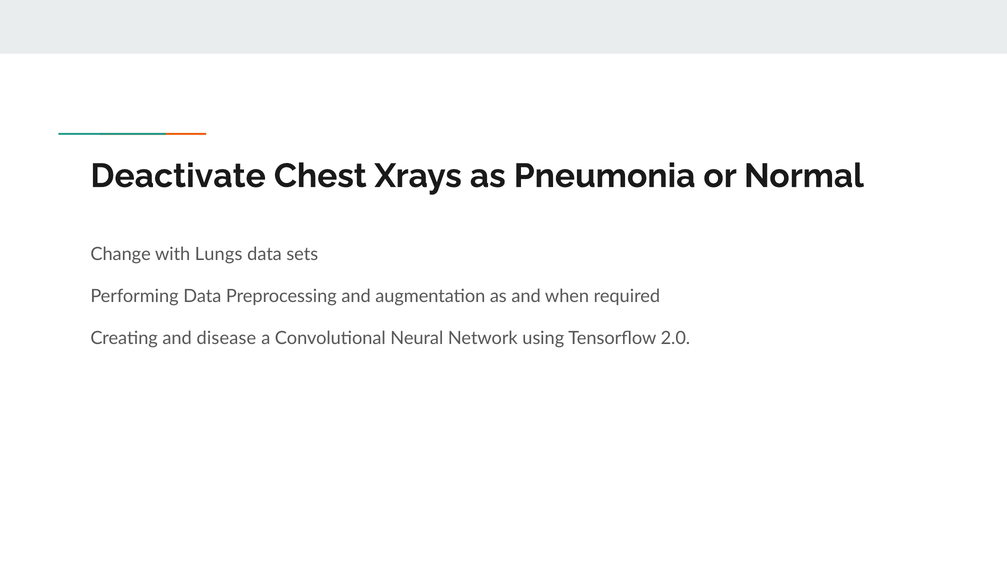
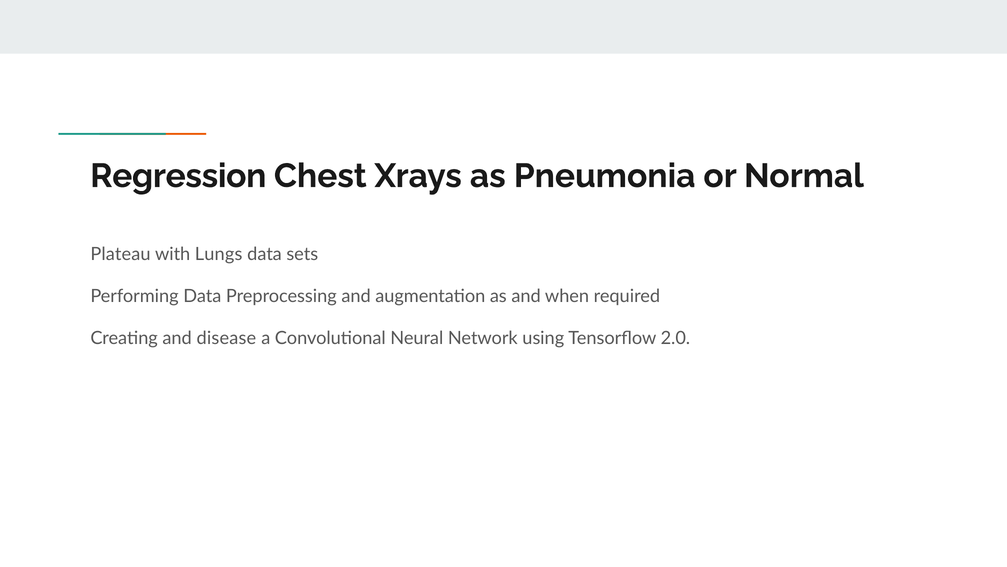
Deactivate: Deactivate -> Regression (178, 176)
Change: Change -> Plateau (121, 254)
